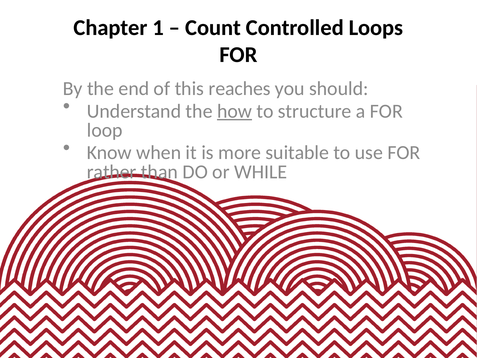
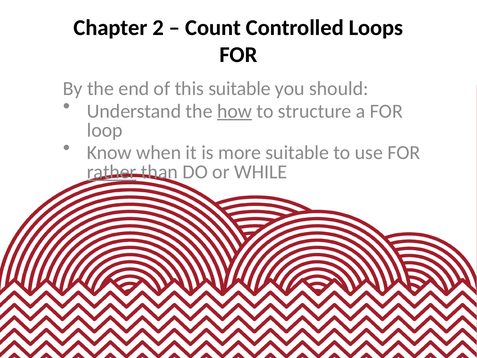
1: 1 -> 2 (158, 28)
this reaches: reaches -> suitable (240, 89)
rather underline: none -> present (112, 172)
